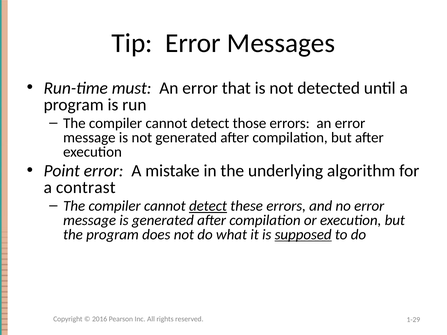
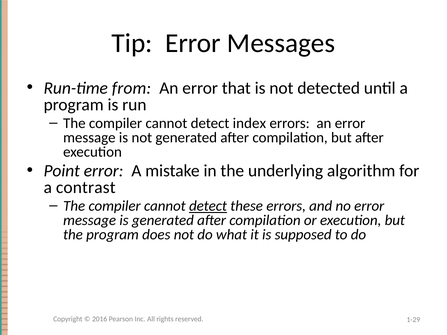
must: must -> from (131, 88)
those: those -> index (249, 123)
supposed underline: present -> none (303, 235)
